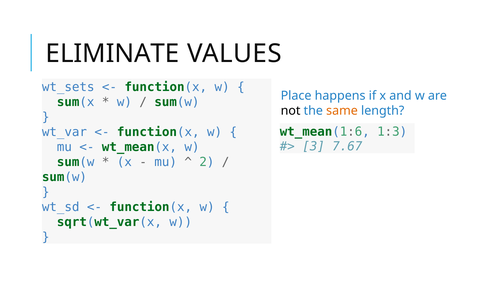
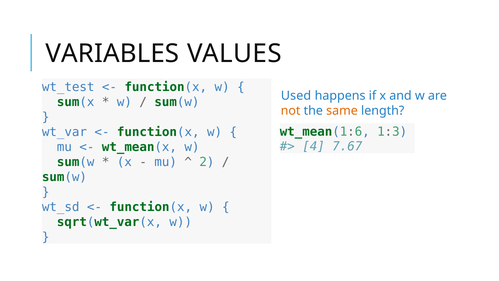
ELIMINATE: ELIMINATE -> VARIABLES (112, 54)
wt_sets: wt_sets -> wt_test (68, 87)
Place: Place -> Used (296, 96)
not colour: black -> orange (291, 110)
3: 3 -> 4 (314, 146)
